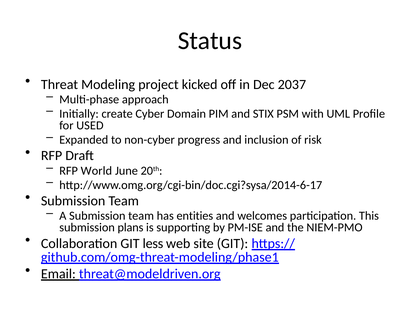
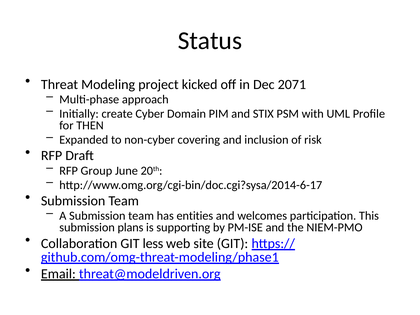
2037: 2037 -> 2071 (292, 84)
USED: USED -> THEN (90, 125)
progress: progress -> covering (199, 140)
World: World -> Group (96, 171)
